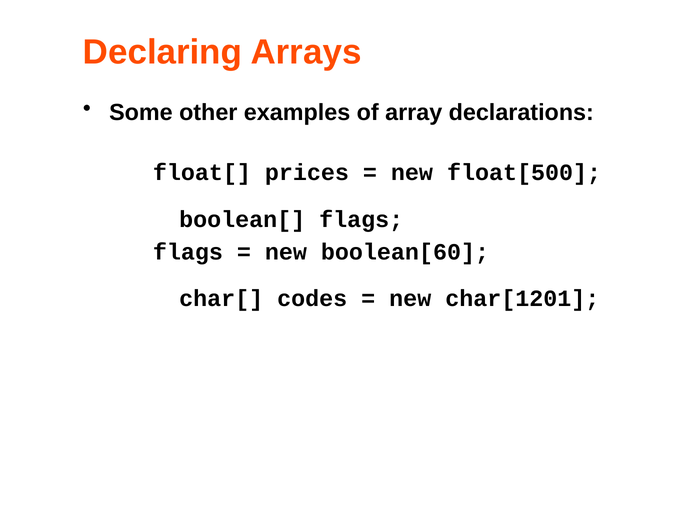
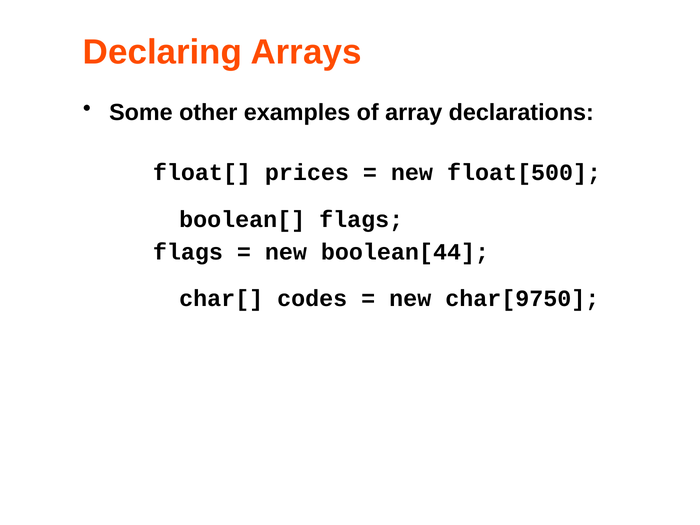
boolean[60: boolean[60 -> boolean[44 (405, 252)
char[1201: char[1201 -> char[9750 (522, 299)
